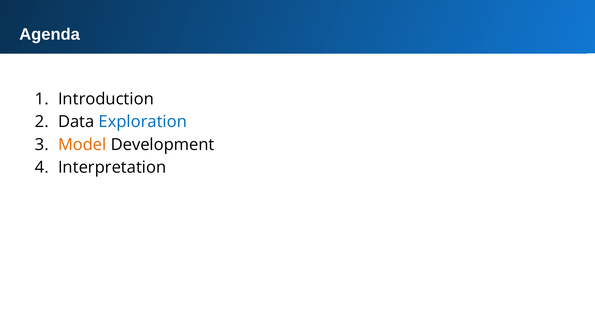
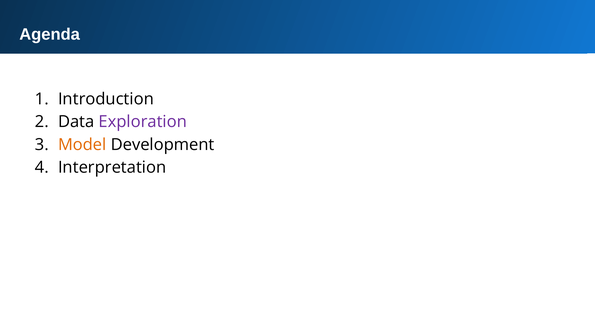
Exploration colour: blue -> purple (143, 122)
